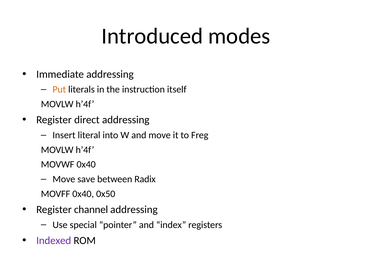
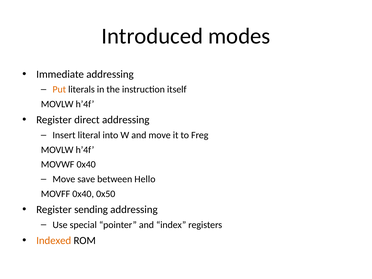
Radix: Radix -> Hello (145, 179)
channel: channel -> sending (91, 210)
Indexed colour: purple -> orange (54, 241)
